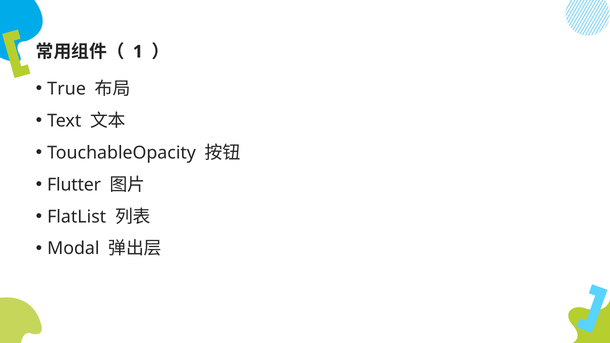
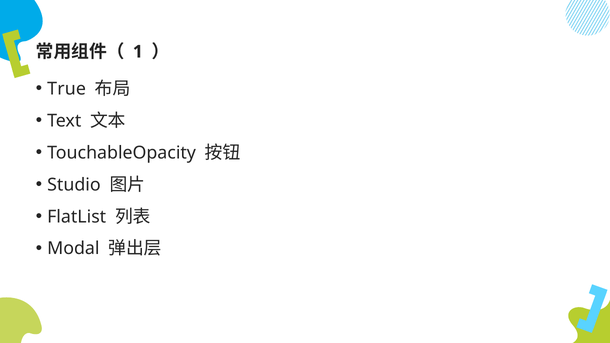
Flutter: Flutter -> Studio (74, 185)
